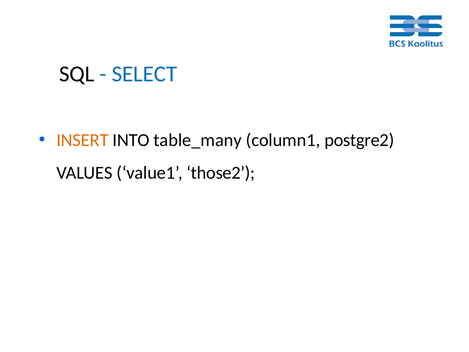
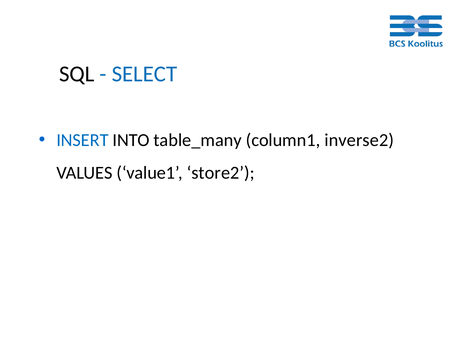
INSERT colour: orange -> blue (82, 140)
postgre2: postgre2 -> inverse2 (359, 140)
those2: those2 -> store2 (221, 173)
